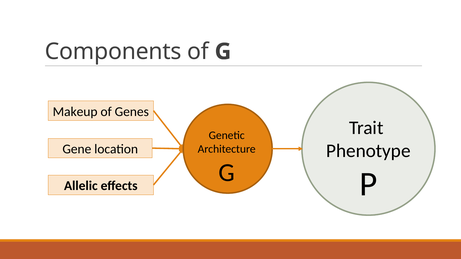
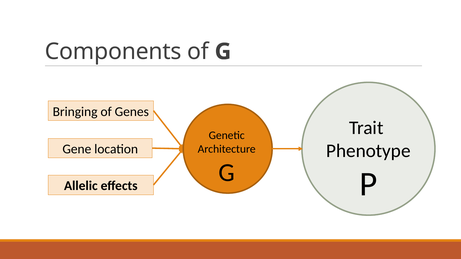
Makeup: Makeup -> Bringing (75, 112)
